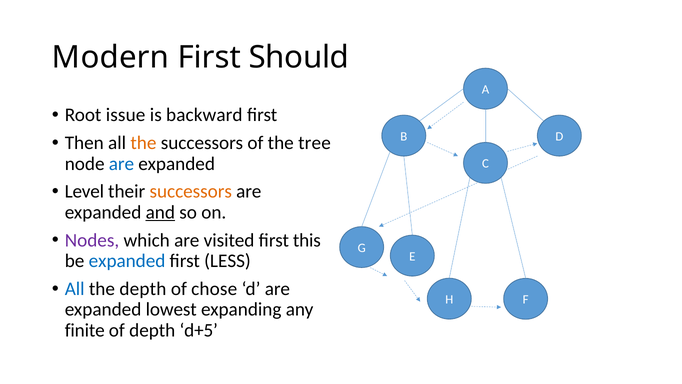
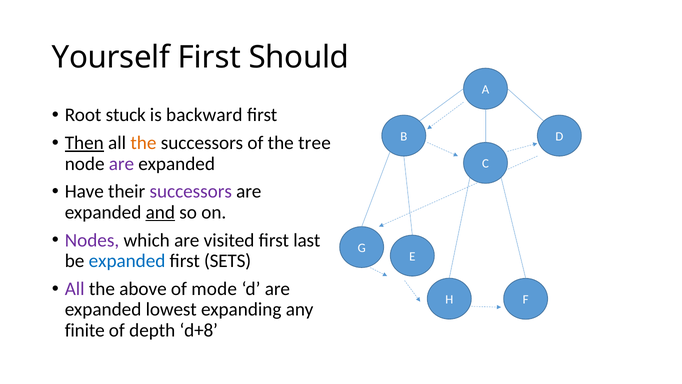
Modern: Modern -> Yourself (111, 57)
issue: issue -> stuck (126, 115)
Then underline: none -> present (84, 143)
are colour: blue -> purple (122, 164)
Level: Level -> Have (84, 191)
successors colour: orange -> purple (191, 191)
this: this -> last (307, 240)
LESS: LESS -> SETS (228, 261)
All colour: blue -> purple (75, 289)
the depth: depth -> above (143, 289)
chose: chose -> mode (214, 289)
d+5: d+5 -> d+8 (199, 330)
